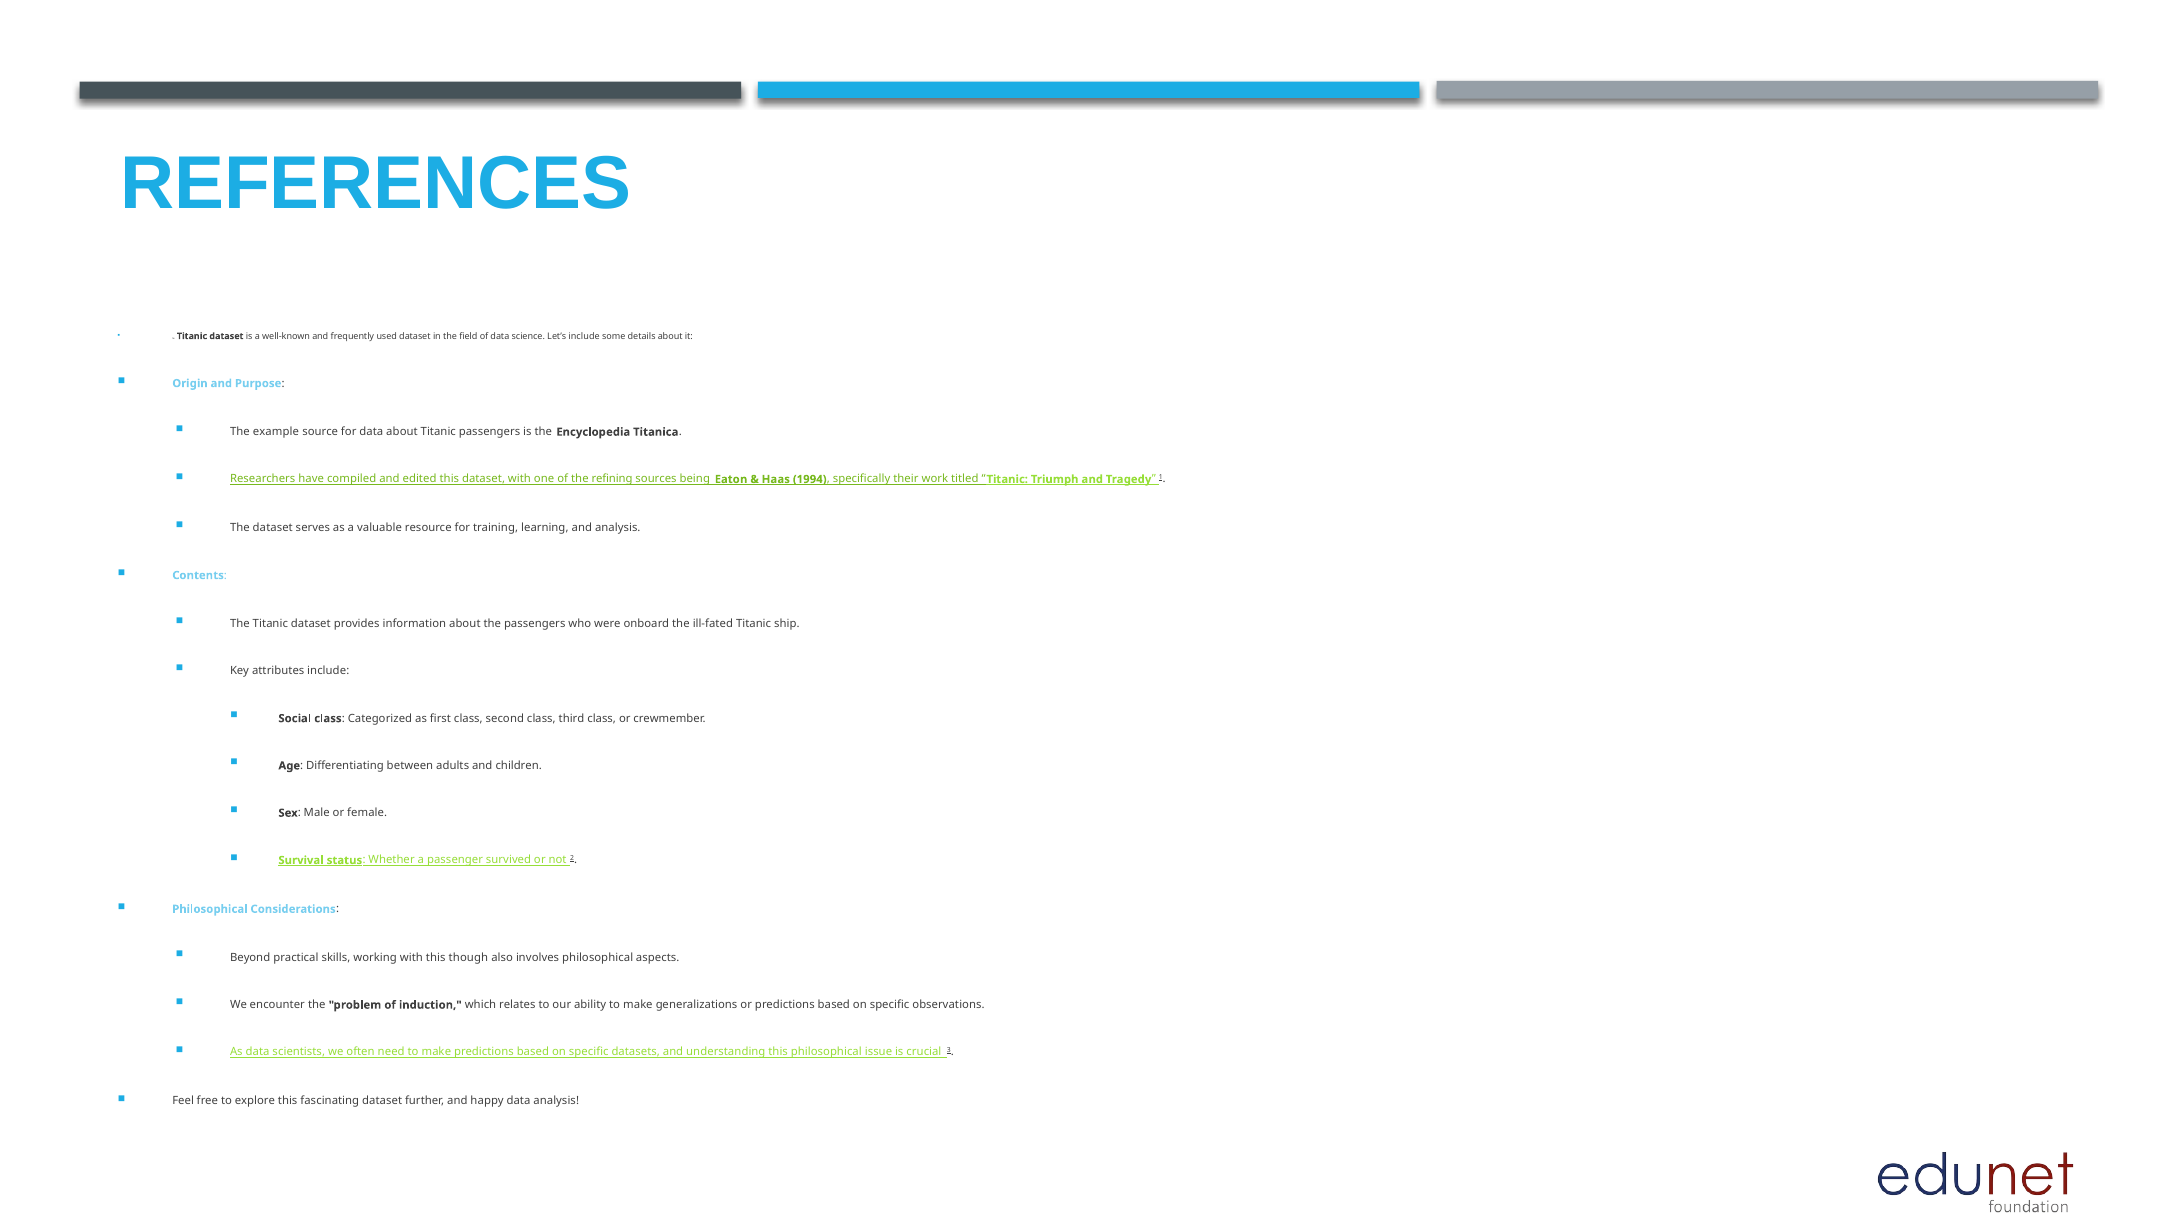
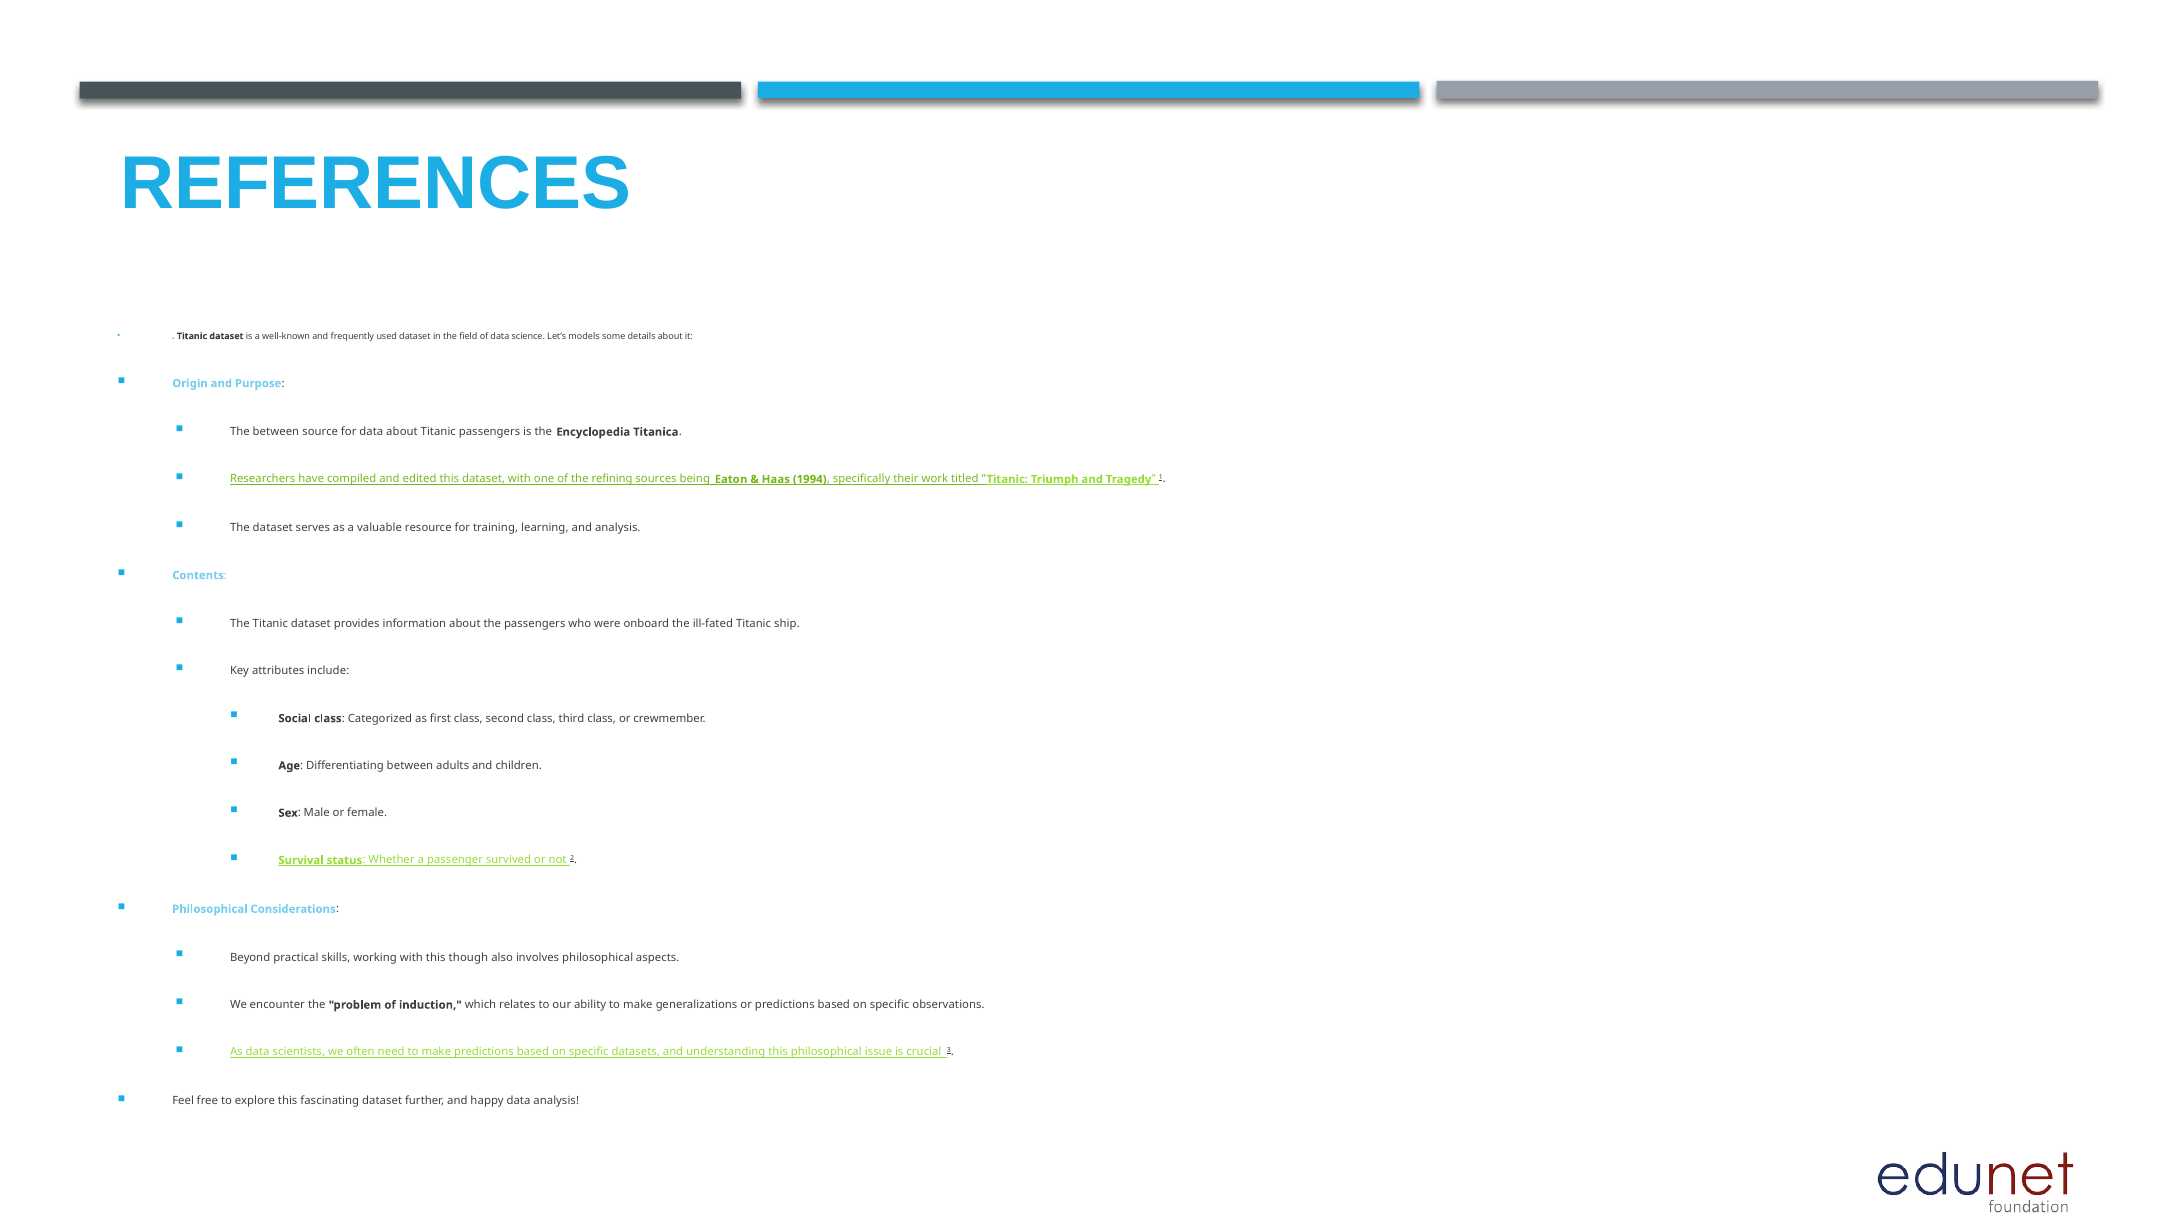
Let’s include: include -> models (584, 336)
The example: example -> between (276, 432)
